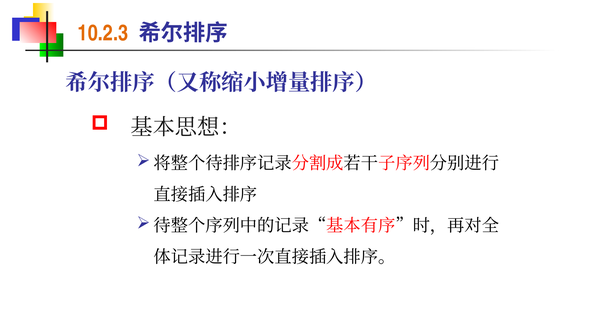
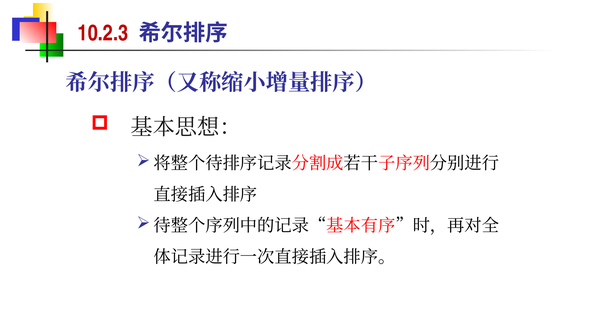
10.2.3 colour: orange -> red (103, 33)
